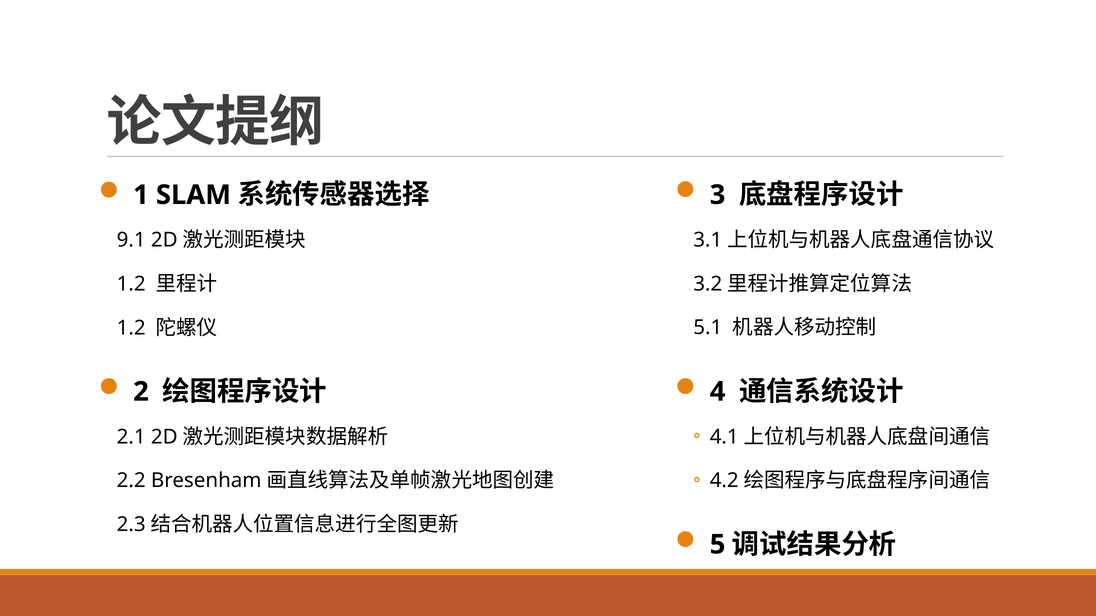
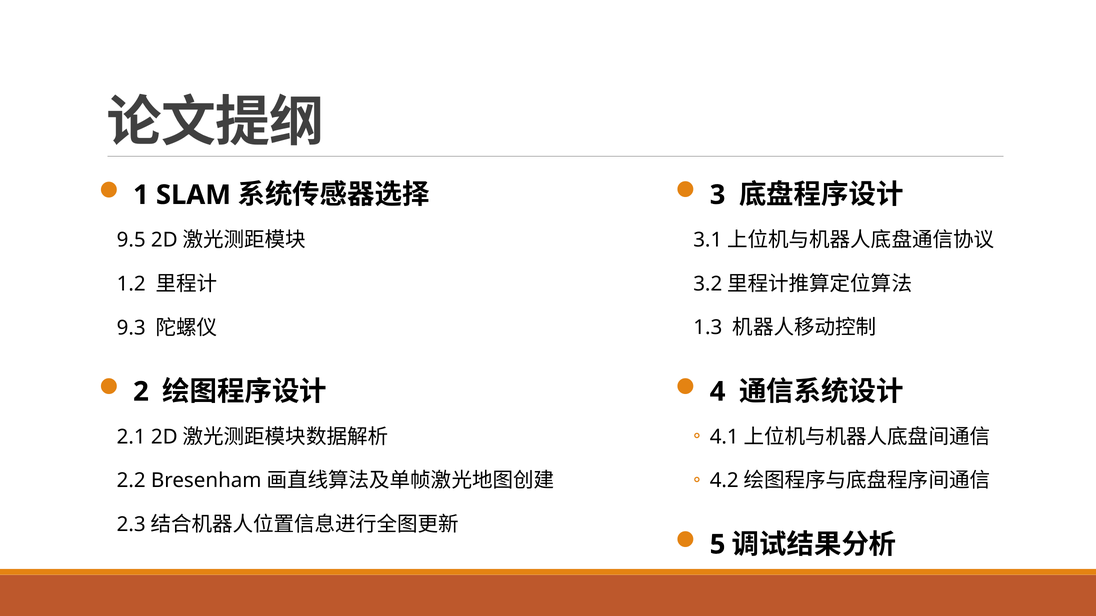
9.1: 9.1 -> 9.5 (131, 240)
5.1: 5.1 -> 1.3 (708, 328)
1.2: 1.2 -> 9.3 (131, 328)
